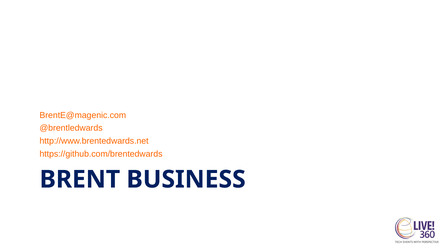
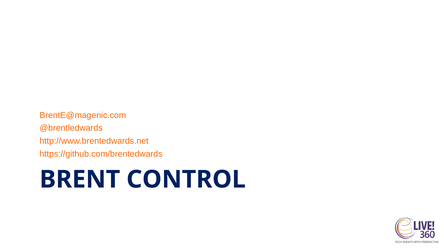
BUSINESS: BUSINESS -> CONTROL (186, 179)
